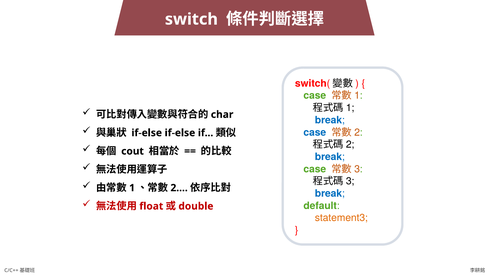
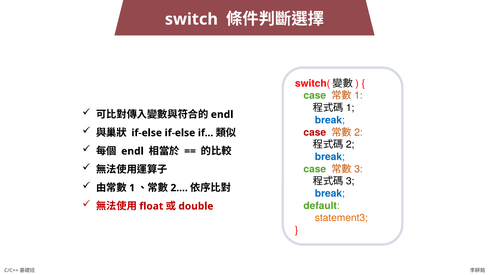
char: char -> endl (222, 115)
case colour: blue -> red (315, 132)
cout: cout -> endl (132, 151)
